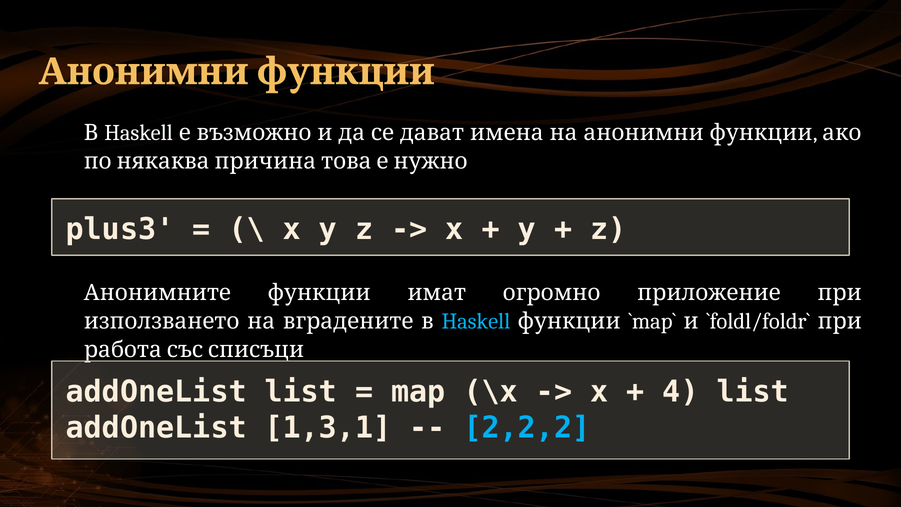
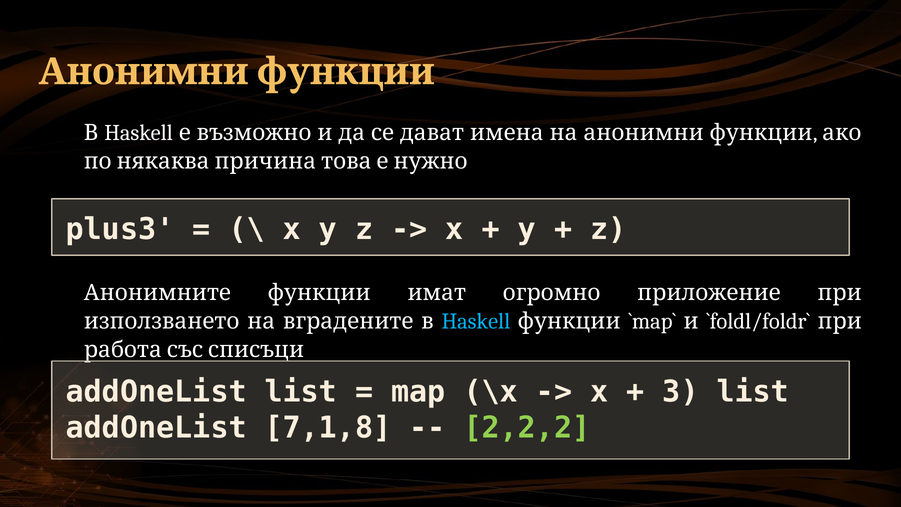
4: 4 -> 3 (681, 392)
1,3,1: 1,3,1 -> 7,1,8 (328, 428)
2,2,2 colour: light blue -> light green (527, 428)
